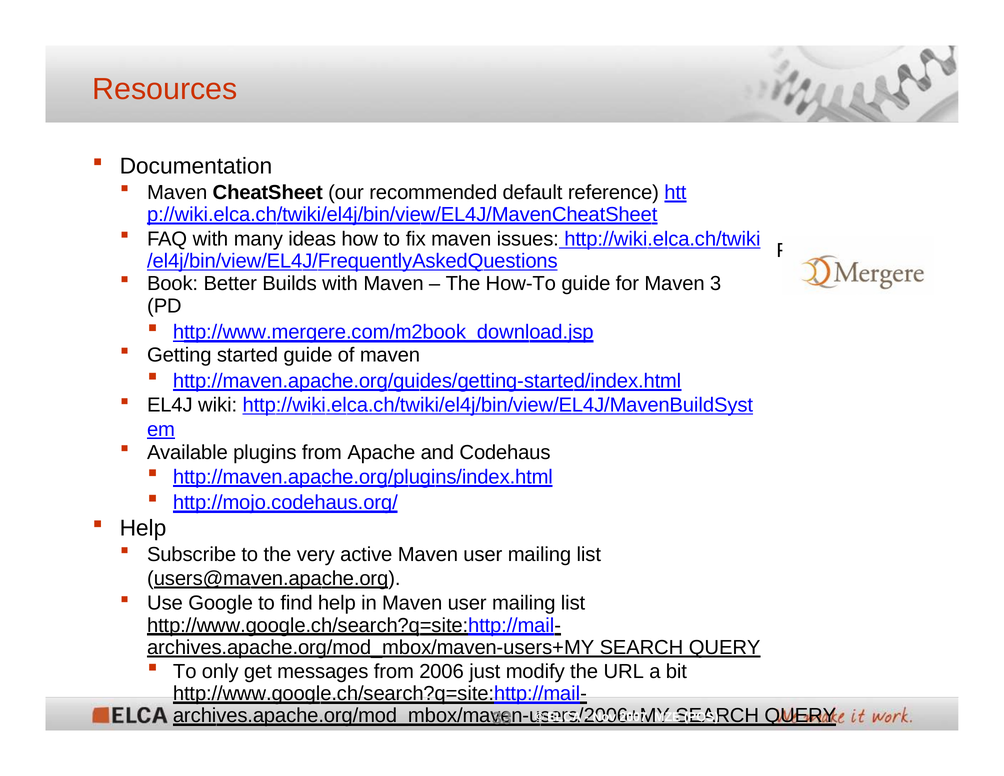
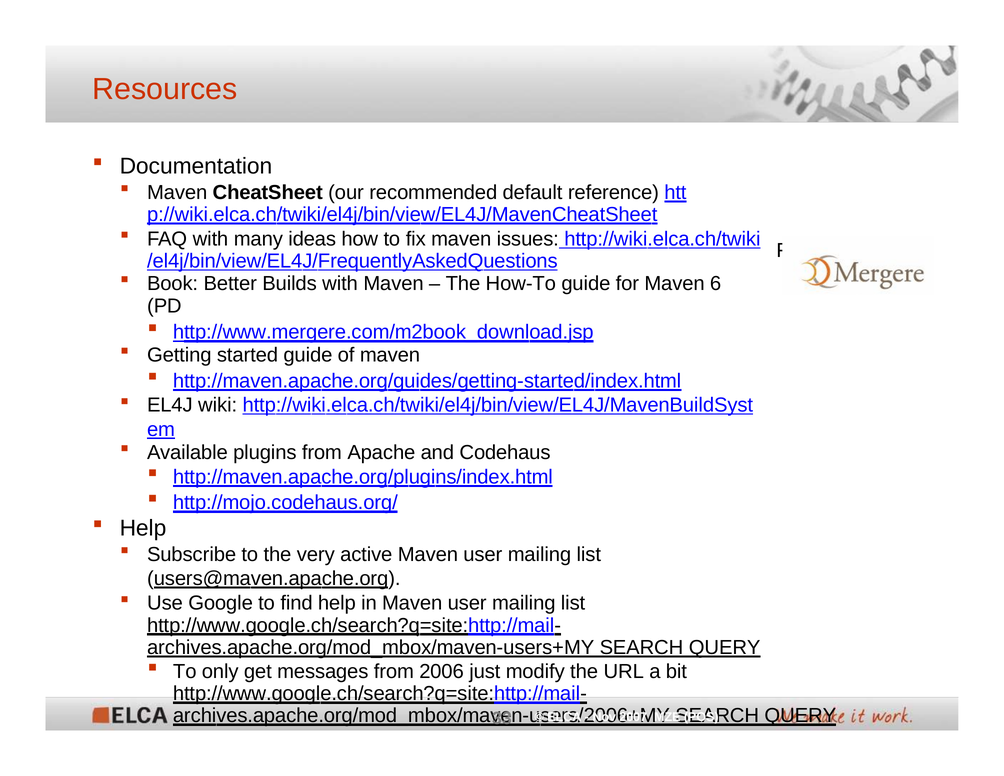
3: 3 -> 6 (716, 284)
